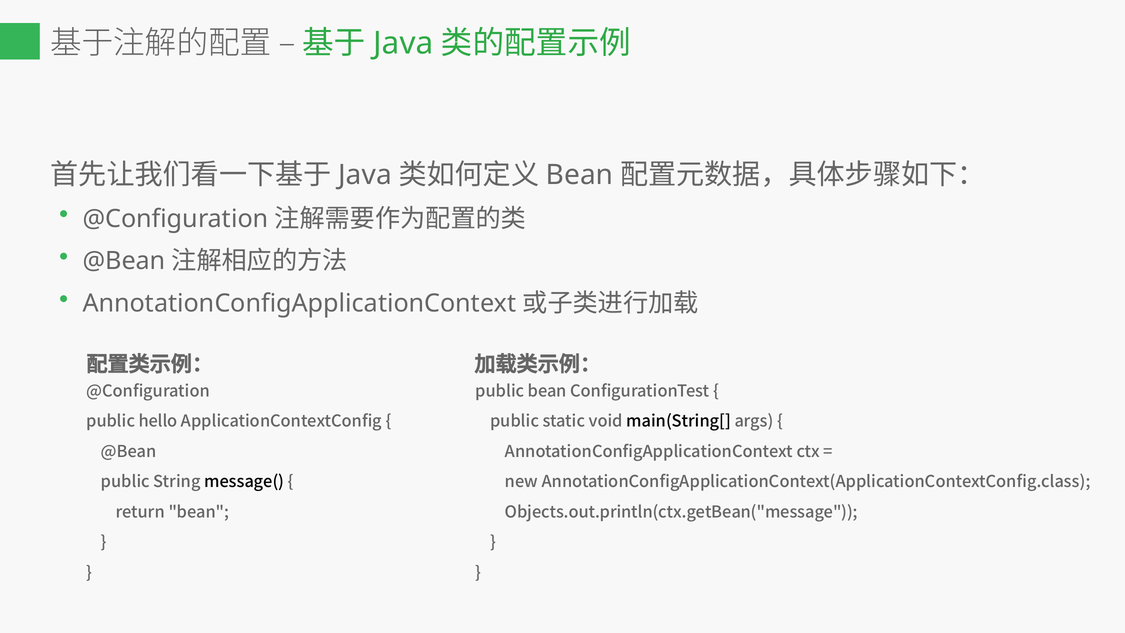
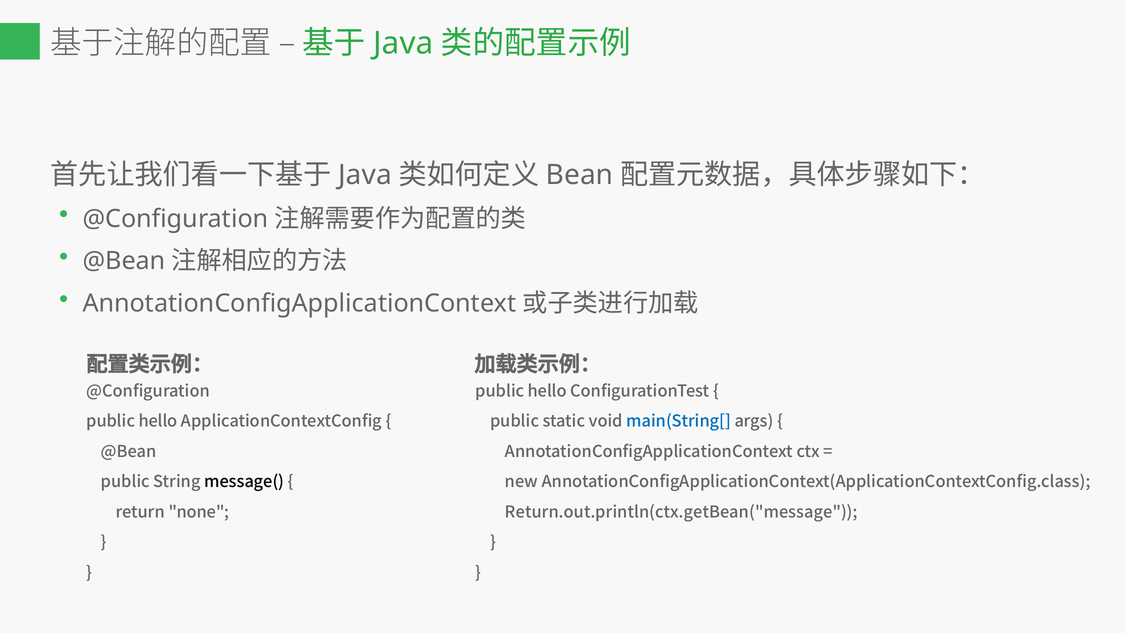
bean: bean -> hello (547, 391)
main(String[ colour: black -> blue (679, 421)
return bean: bean -> none (199, 512)
Objects.out.println(ctx.getBean("message: Objects.out.println(ctx.getBean("message -> Return.out.println(ctx.getBean("message (681, 512)
